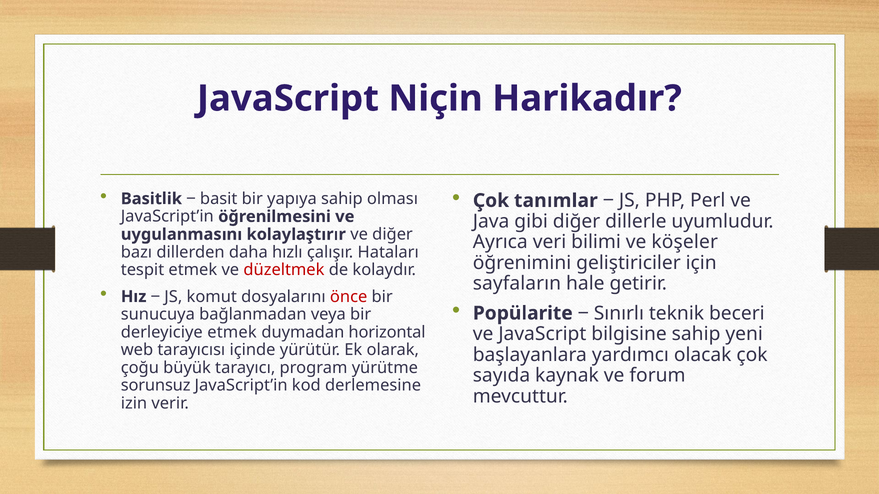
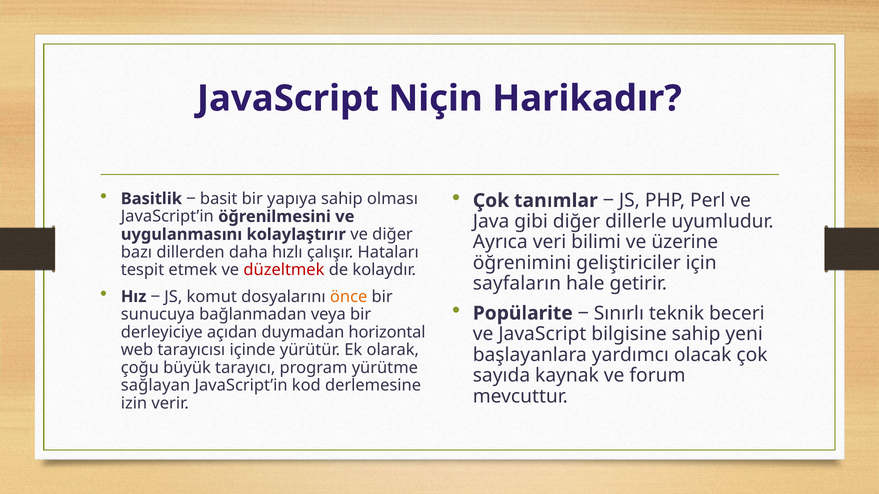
köşeler: köşeler -> üzerine (685, 242)
önce colour: red -> orange (349, 297)
derleyiciye etmek: etmek -> açıdan (232, 332)
sorunsuz: sorunsuz -> sağlayan (156, 386)
